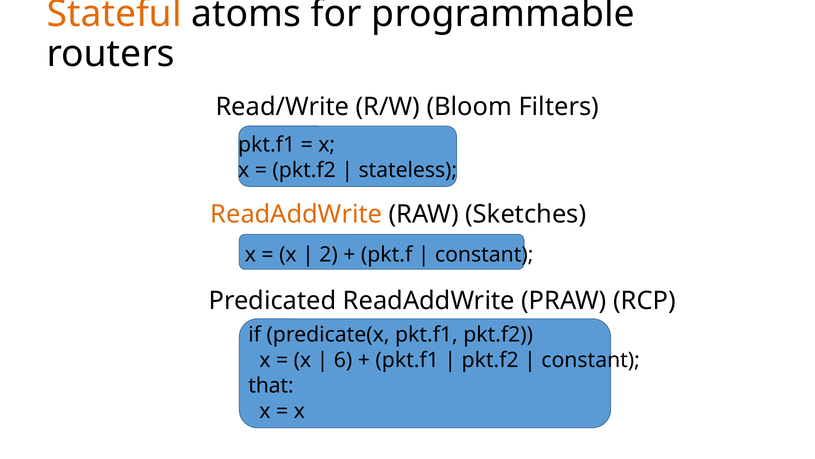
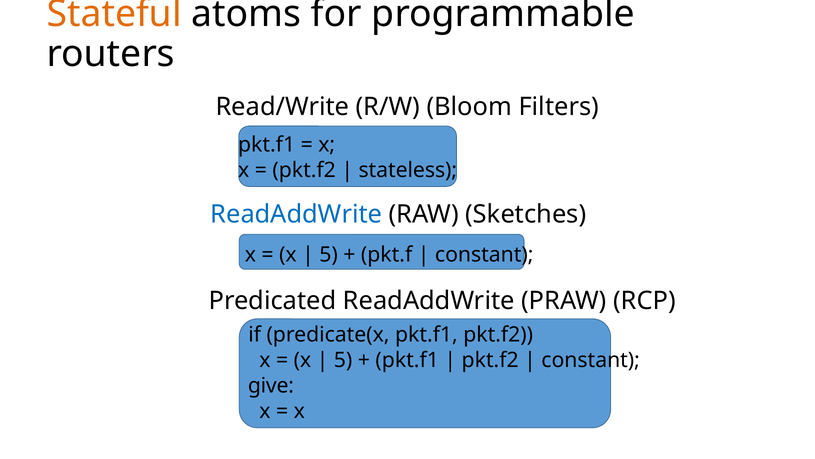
ReadAddWrite colour: orange -> blue (296, 214)
2: 2 -> 5 (329, 254)
6: 6 -> 5 (343, 360)
that: that -> give (271, 385)
